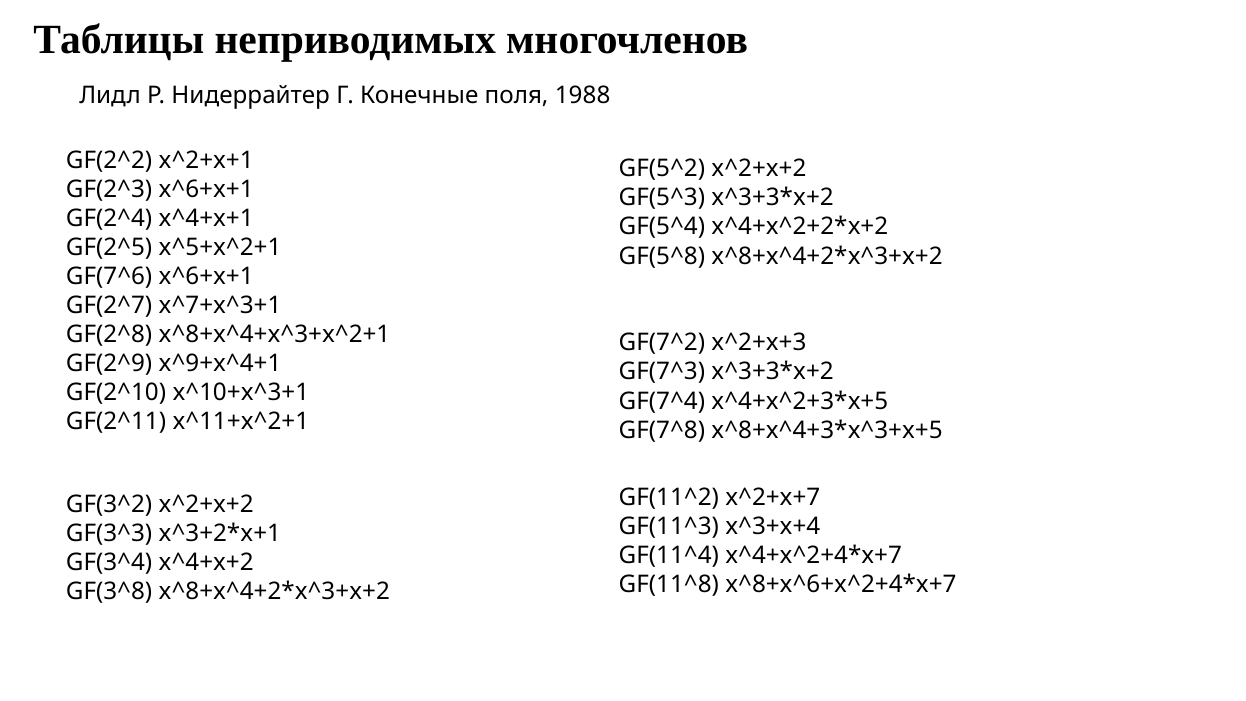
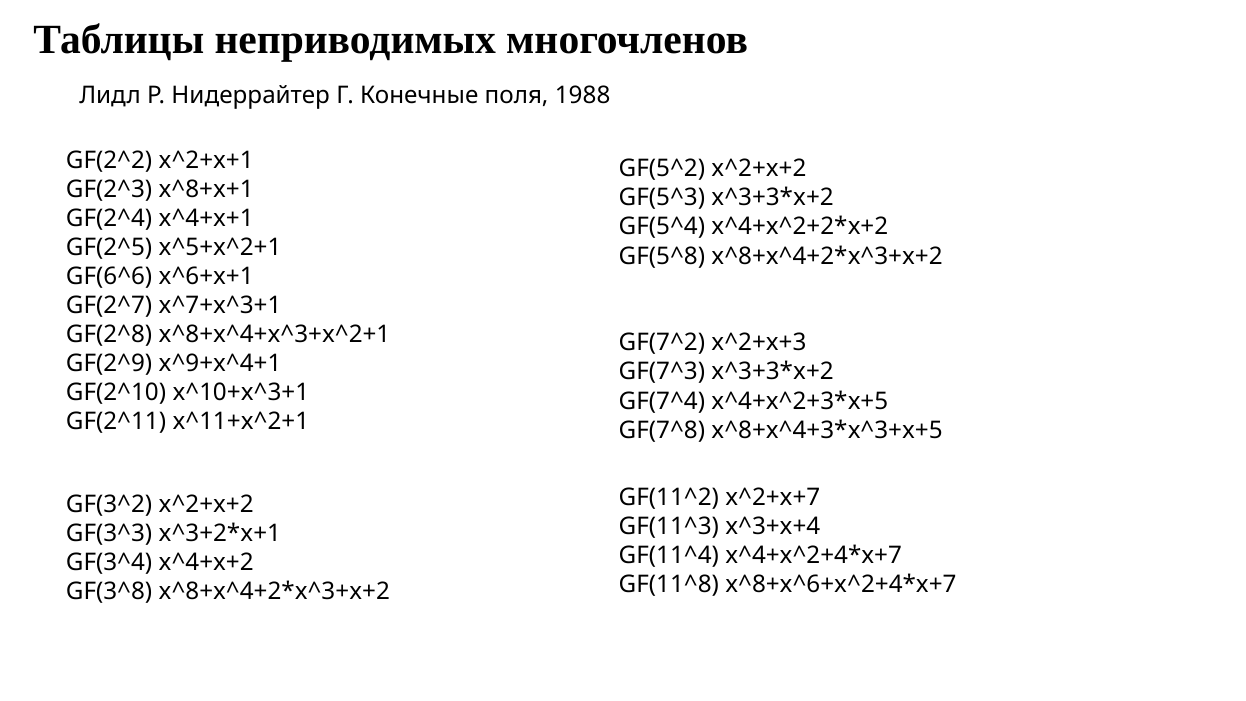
GF(2^3 x^6+x+1: x^6+x+1 -> x^8+x+1 (206, 189)
GF(7^6: GF(7^6 -> GF(6^6 (109, 276)
